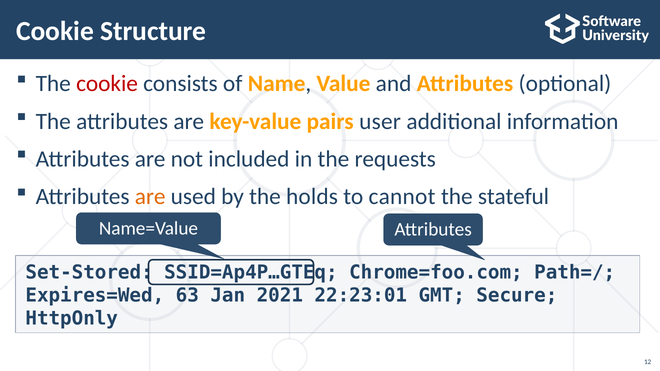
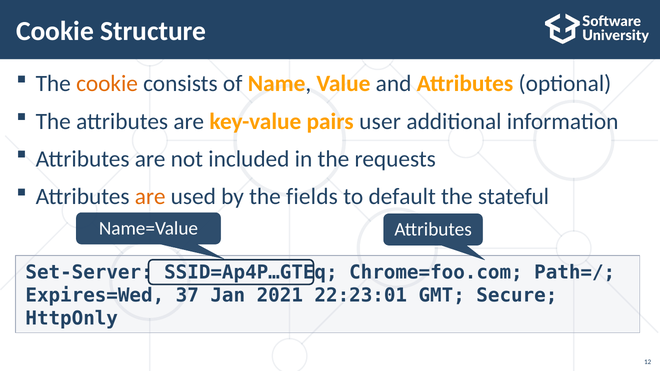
cookie colour: red -> orange (107, 84)
holds: holds -> fields (312, 197)
cannot: cannot -> default (402, 197)
Set-Stored: Set-Stored -> Set-Server (89, 273)
63: 63 -> 37 (187, 296)
